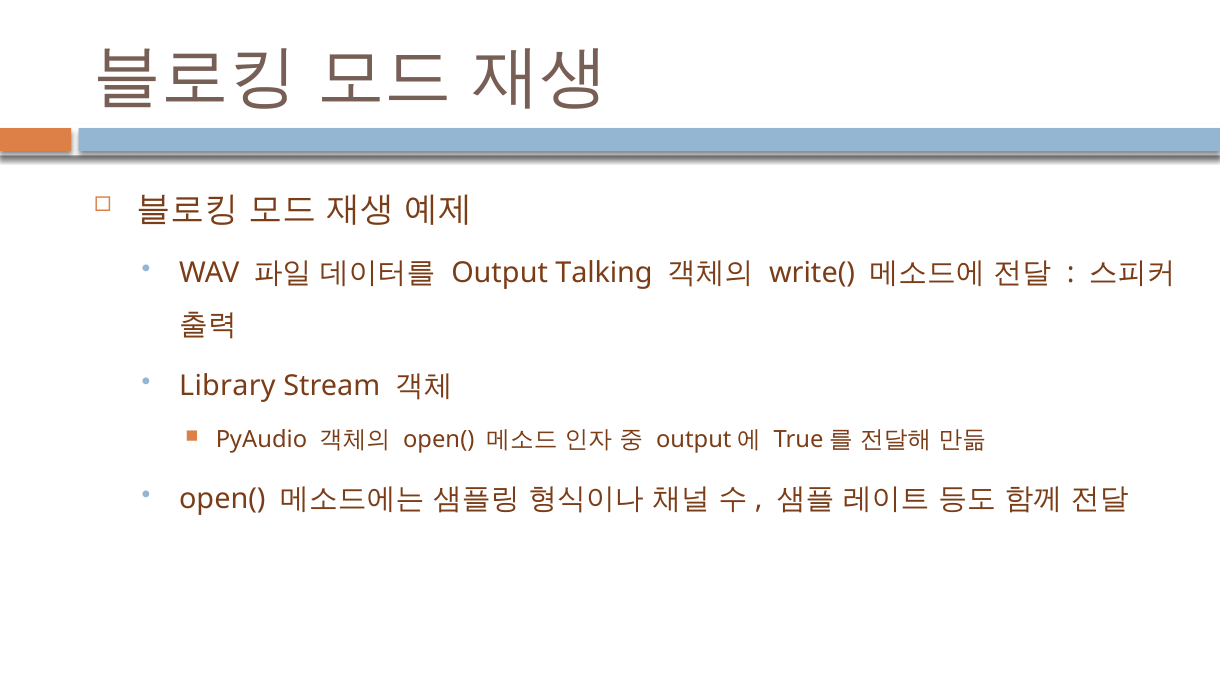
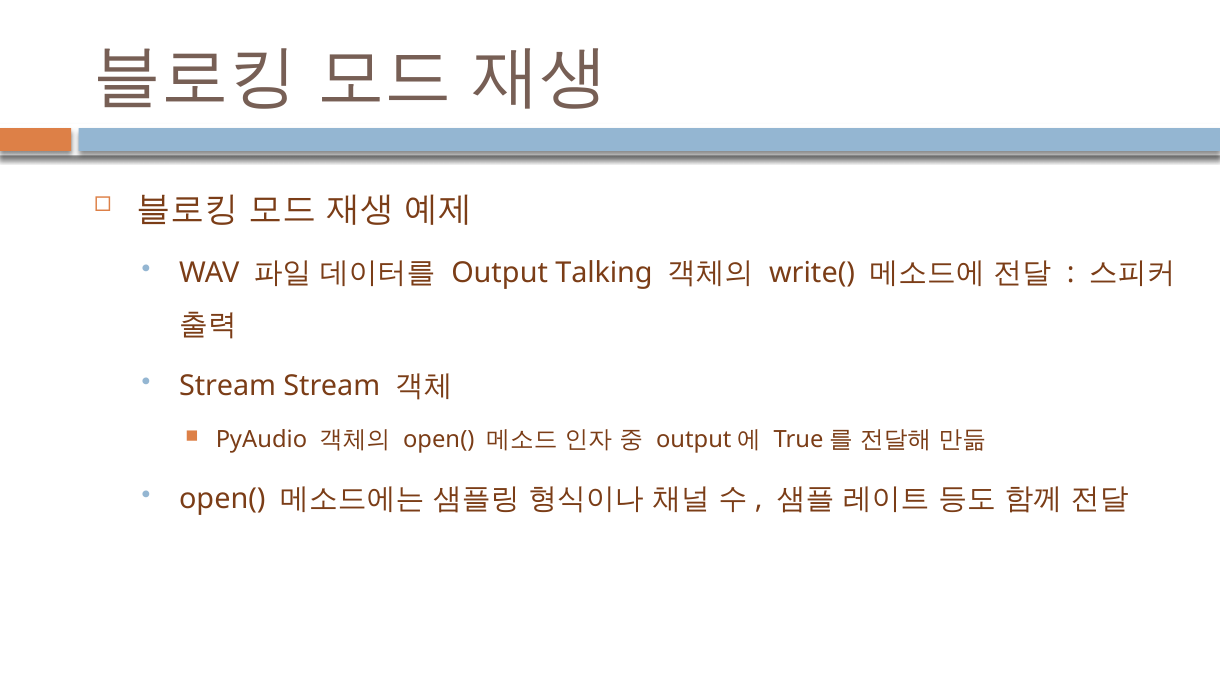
Library: Library -> Stream (228, 386)
